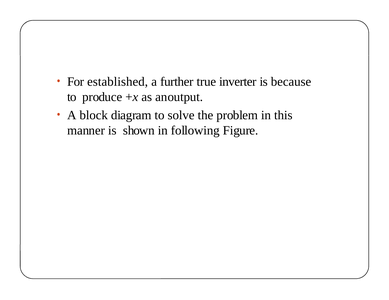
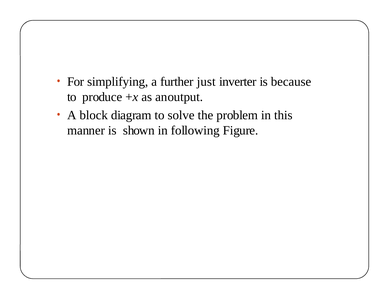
established: established -> simplifying (118, 82)
true: true -> just (206, 82)
